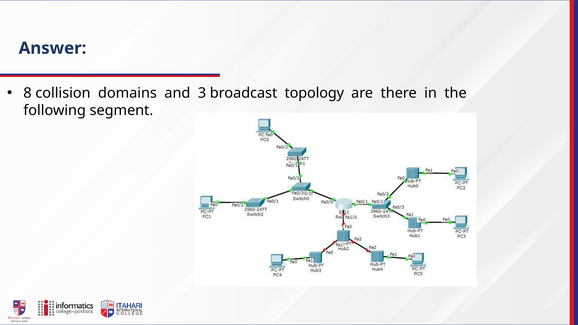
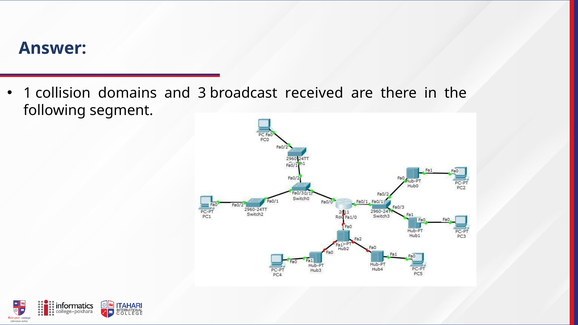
8: 8 -> 1 (28, 93)
topology: topology -> received (314, 93)
